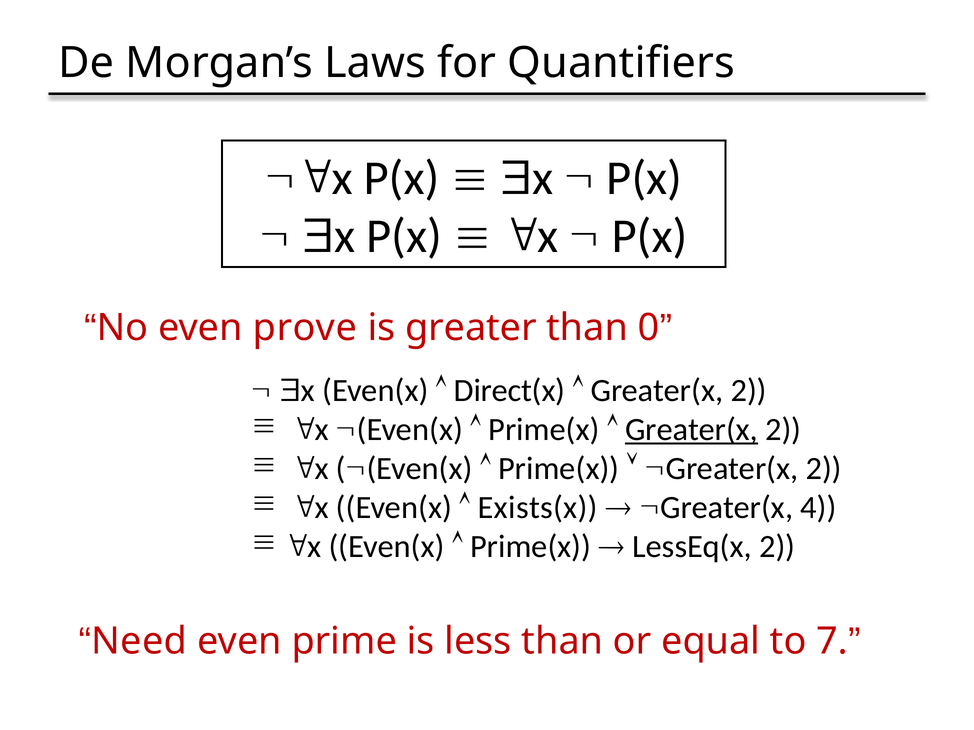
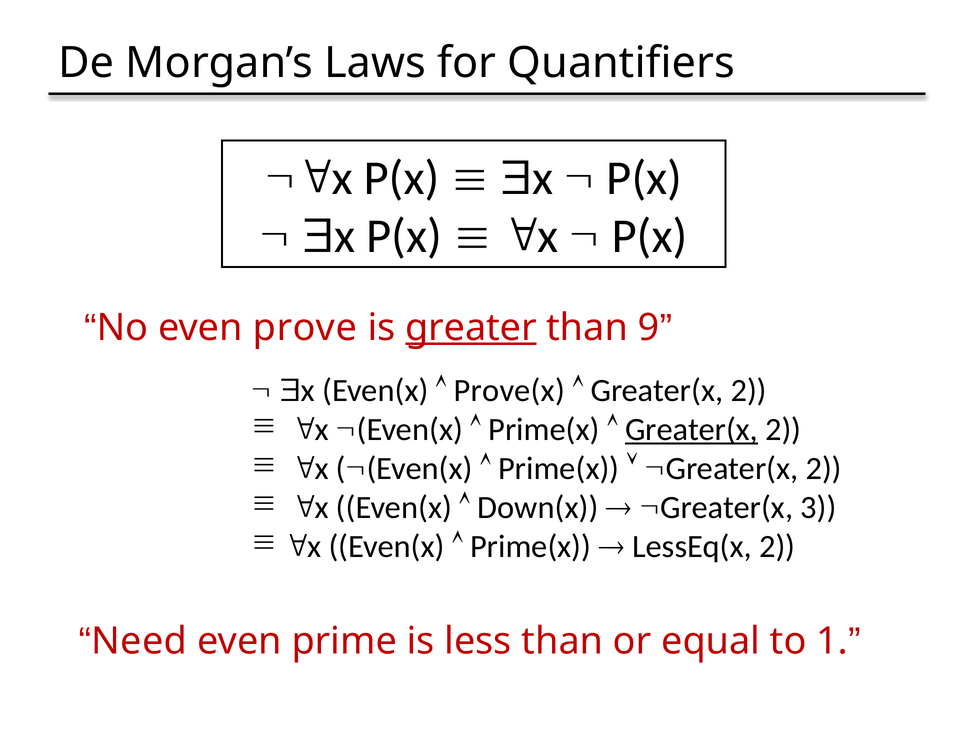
greater underline: none -> present (471, 328)
0: 0 -> 9 (649, 328)
Direct(x: Direct(x -> Prove(x (509, 391)
Exists(x: Exists(x -> Down(x (538, 508)
4: 4 -> 3 (819, 508)
7: 7 -> 1 (832, 641)
